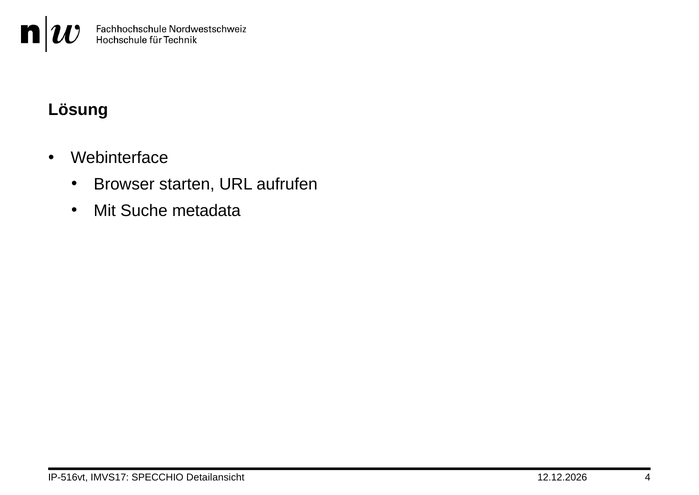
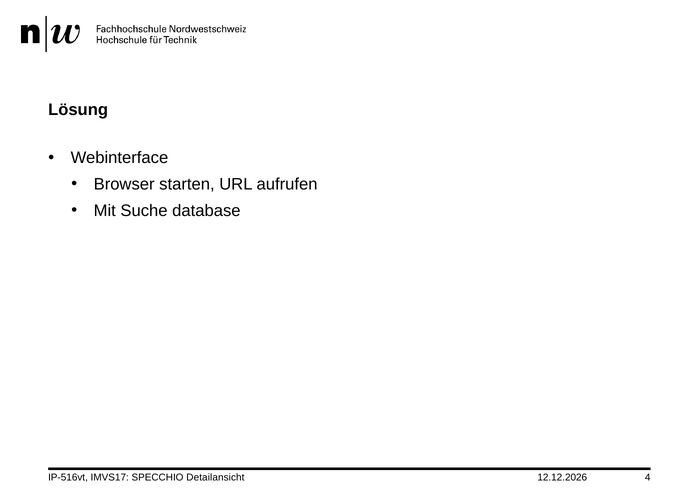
metadata: metadata -> database (206, 210)
